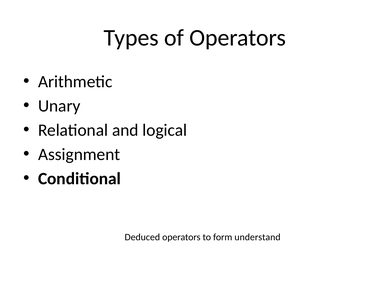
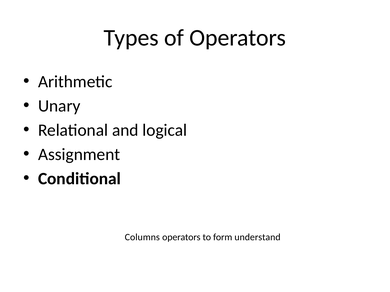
Deduced: Deduced -> Columns (142, 238)
